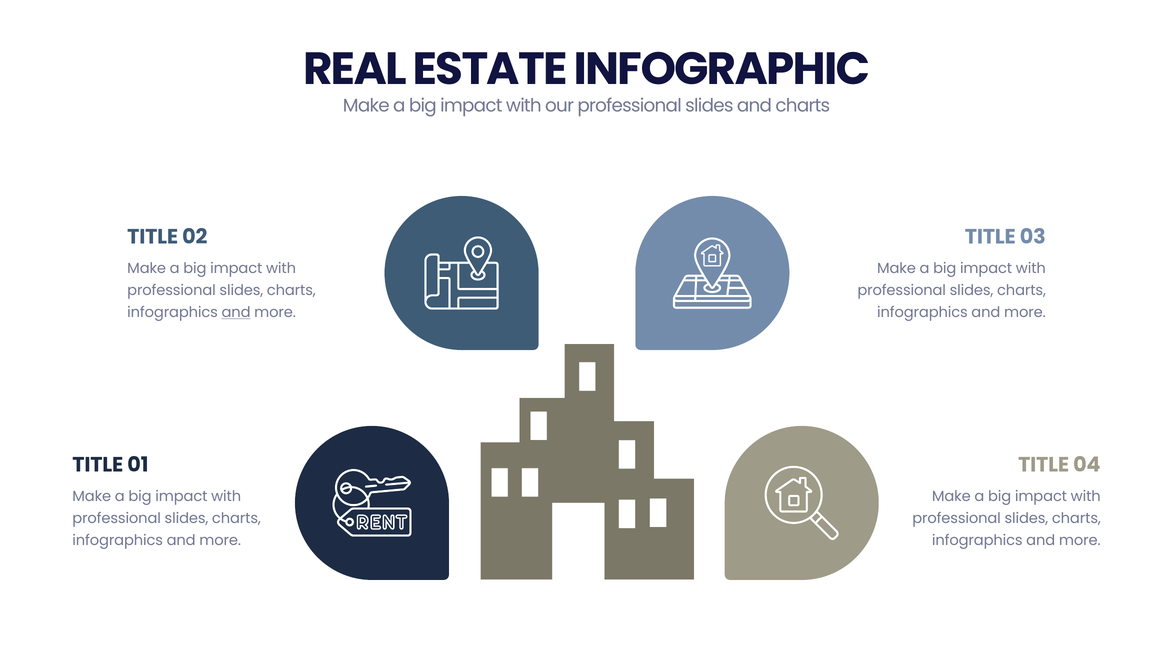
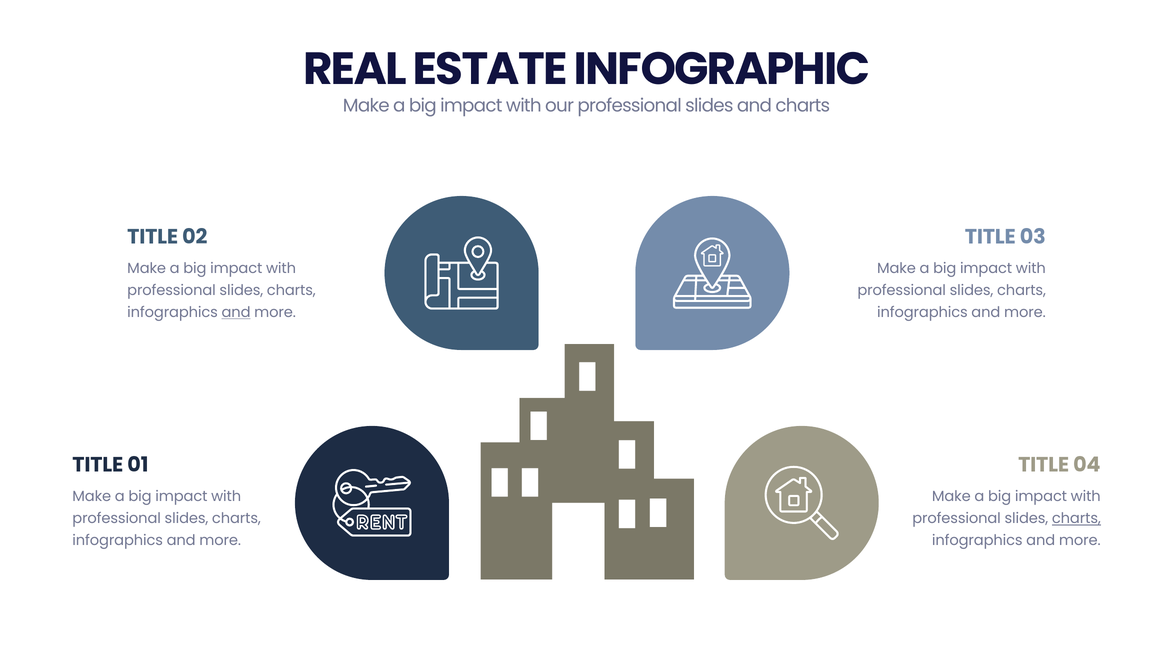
charts underline: none -> present (1076, 519)
